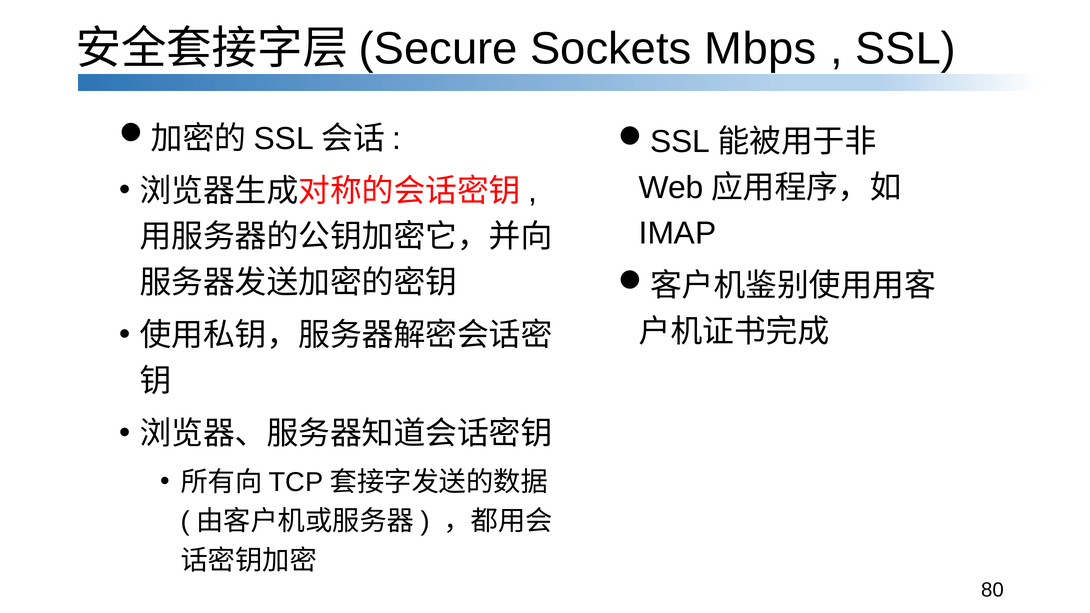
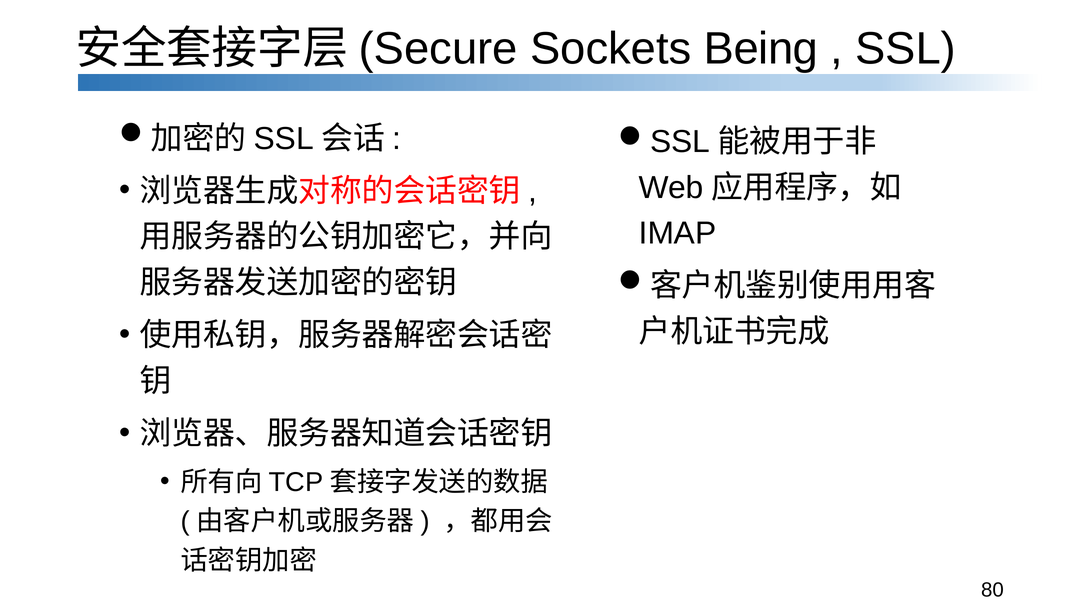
Mbps: Mbps -> Being (761, 49)
